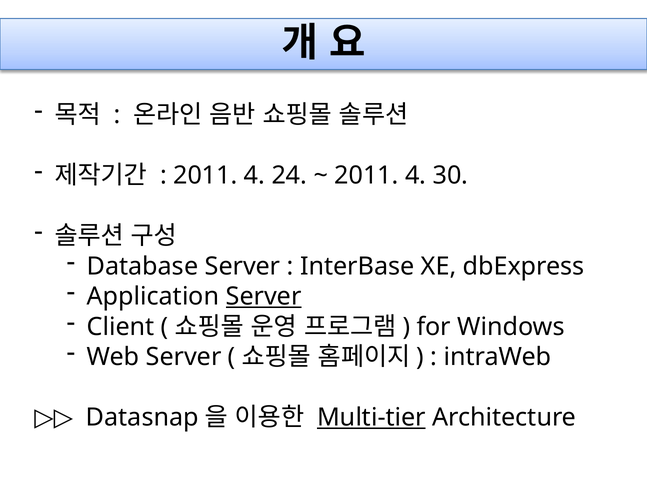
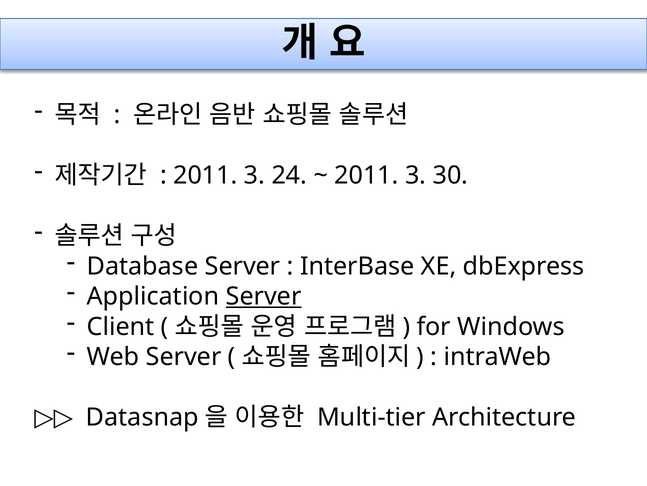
4: 4 -> 3 (255, 175)
4: 4 -> 3 (416, 175)
Multi-tier underline: present -> none (371, 417)
